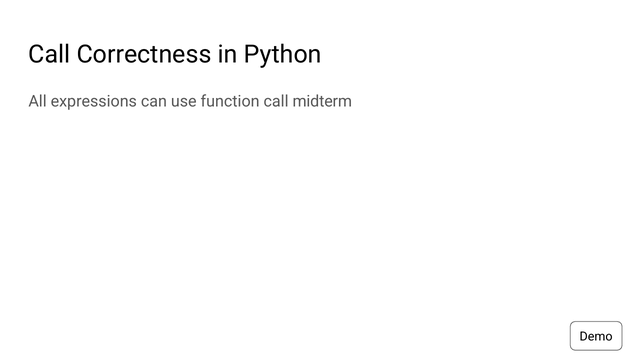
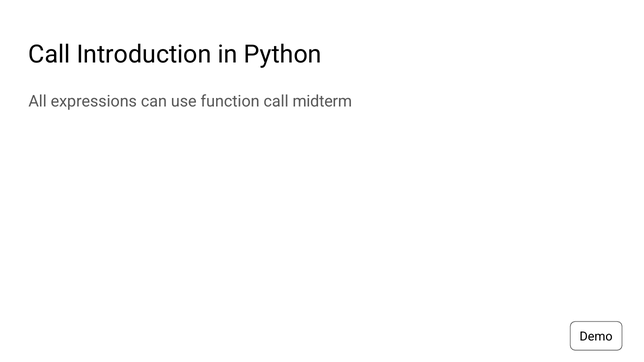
Correctness: Correctness -> Introduction (144, 55)
